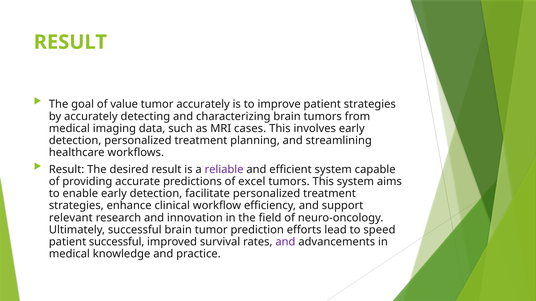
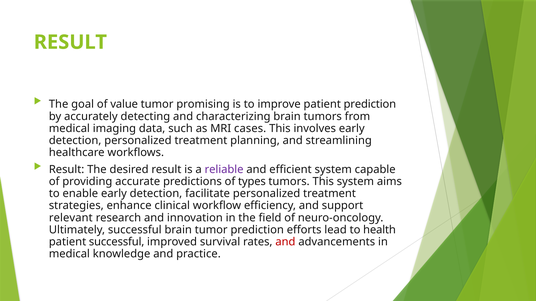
tumor accurately: accurately -> promising (203, 104)
patient strategies: strategies -> prediction (370, 104)
excel: excel -> types (252, 182)
speed: speed -> health (380, 230)
and colour: purple -> red (285, 242)
